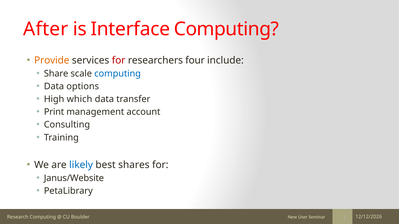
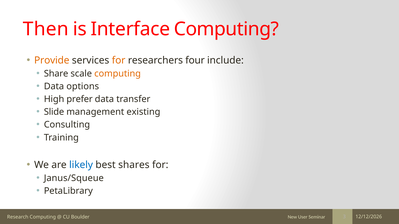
After: After -> Then (46, 29)
for colour: red -> orange (119, 61)
computing colour: blue -> orange (118, 74)
which: which -> prefer (80, 99)
Print: Print -> Slide (54, 112)
account: account -> existing (143, 112)
Janus/Website: Janus/Website -> Janus/Squeue (74, 178)
